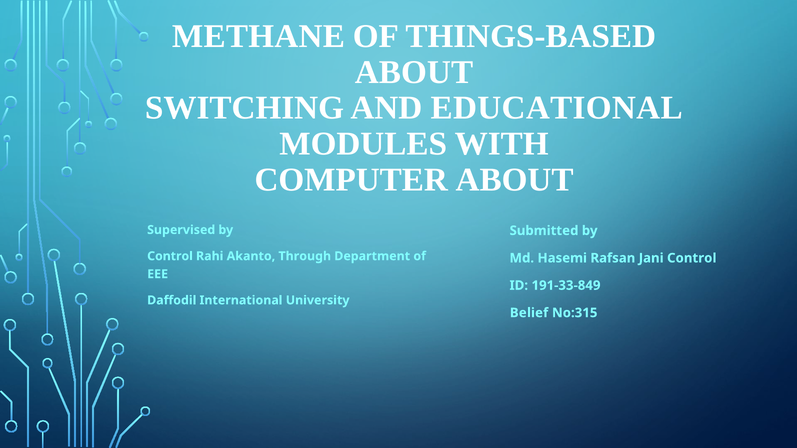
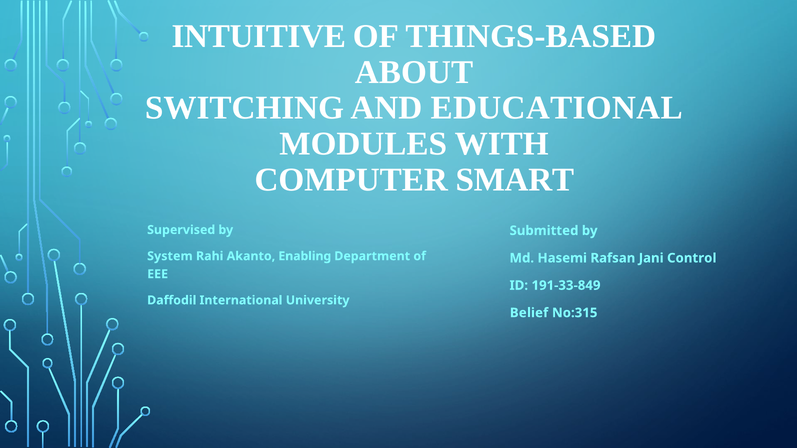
METHANE: METHANE -> INTUITIVE (259, 36)
COMPUTER ABOUT: ABOUT -> SMART (515, 180)
Control: Control -> System (170, 256)
Through: Through -> Enabling (305, 256)
